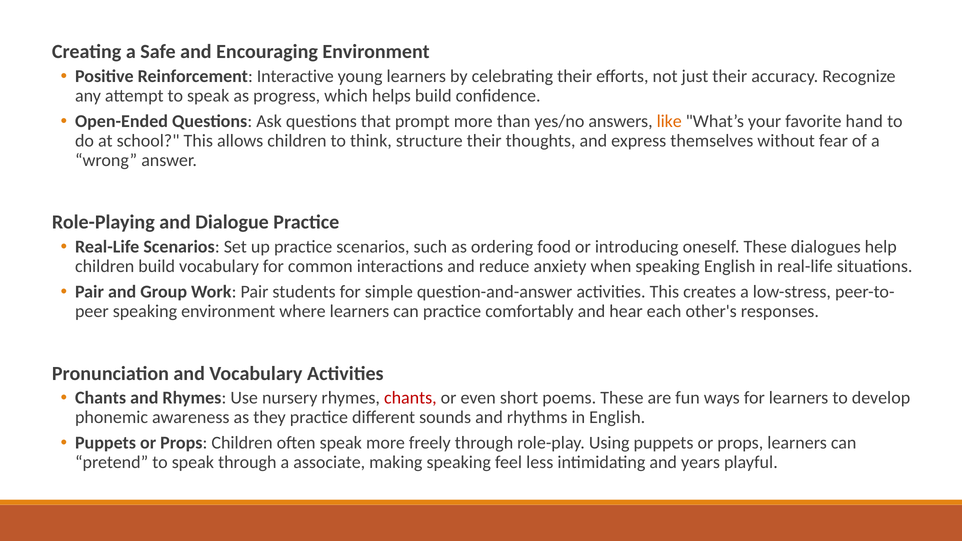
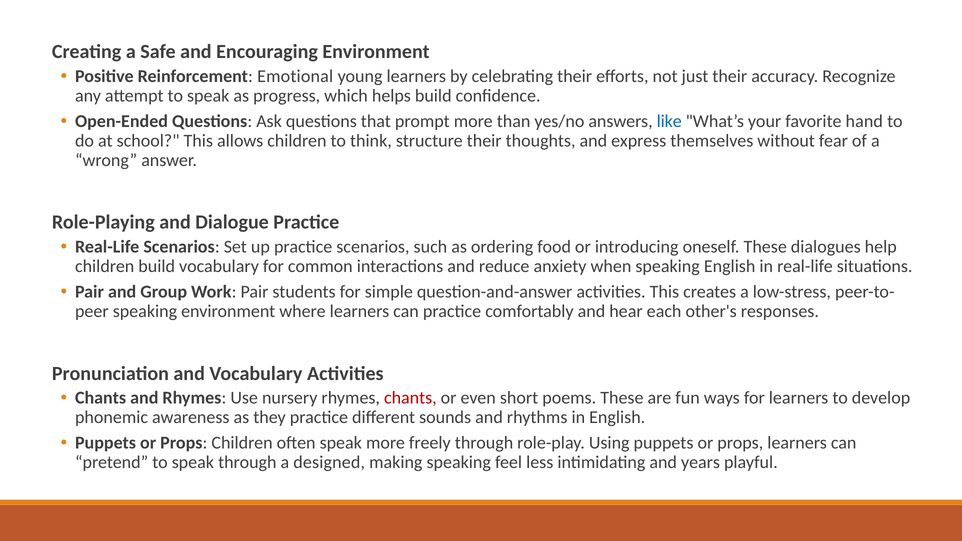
Interactive: Interactive -> Emotional (295, 76)
like colour: orange -> blue (669, 121)
associate: associate -> designed (329, 463)
